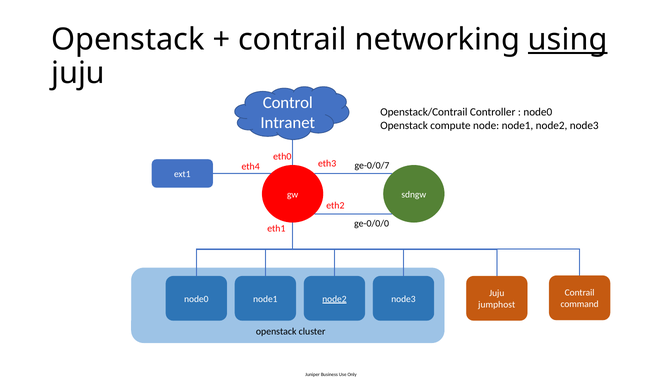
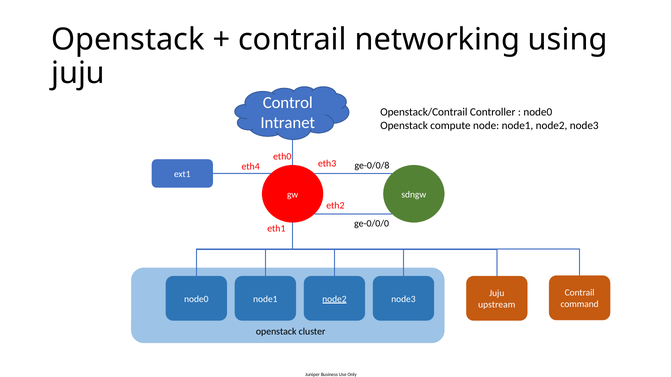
using underline: present -> none (568, 40)
ge-0/0/7: ge-0/0/7 -> ge-0/0/8 (372, 165)
jumphost: jumphost -> upstream (497, 305)
